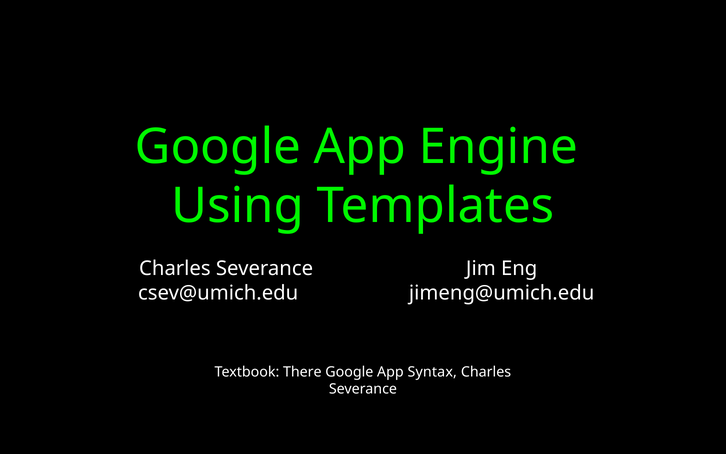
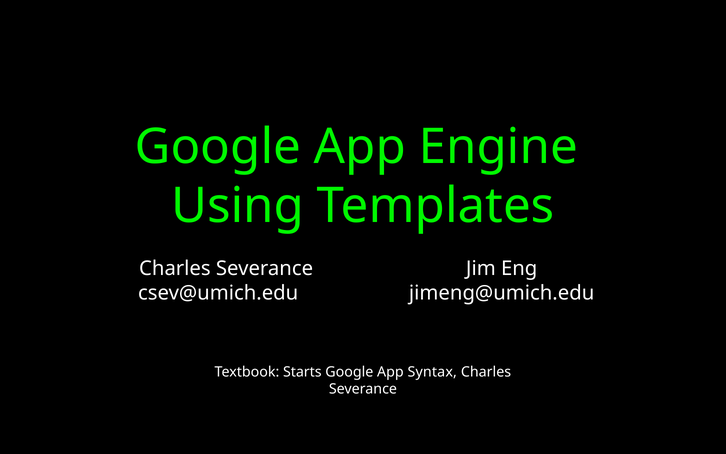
There: There -> Starts (302, 372)
